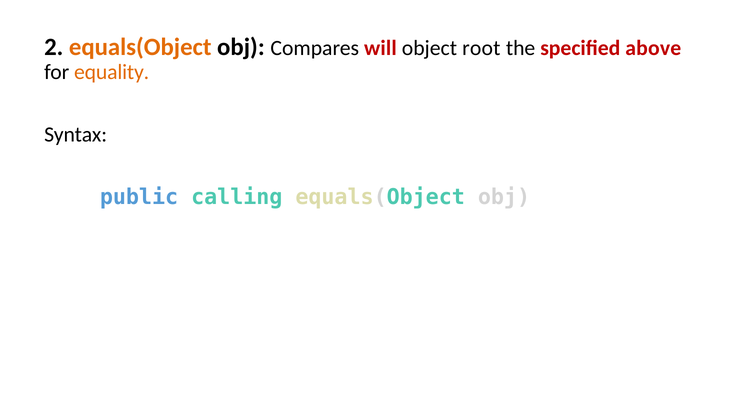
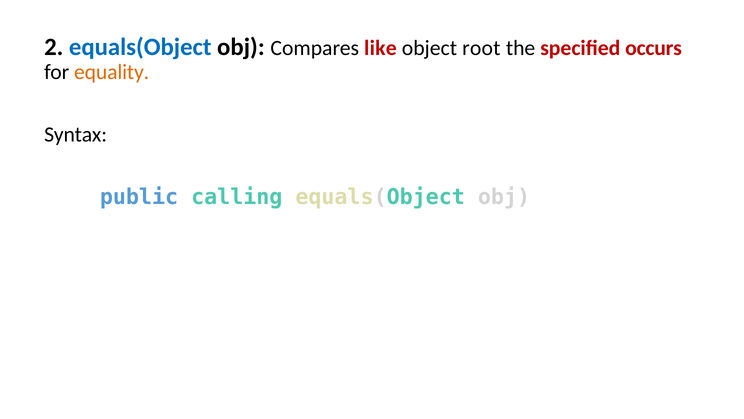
equals(Object colour: orange -> blue (140, 47)
will: will -> like (380, 48)
above: above -> occurs (653, 48)
